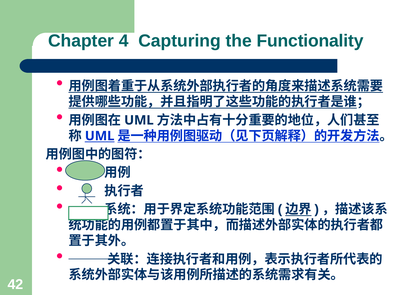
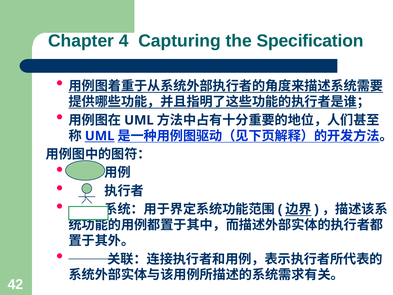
Functionality: Functionality -> Specification (310, 41)
